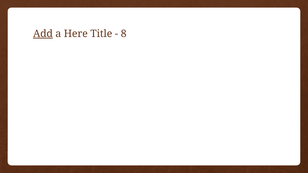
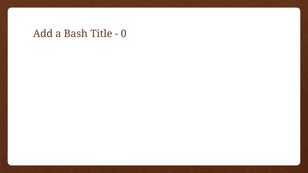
Add underline: present -> none (43, 34)
Here: Here -> Bash (76, 34)
8: 8 -> 0 (124, 34)
